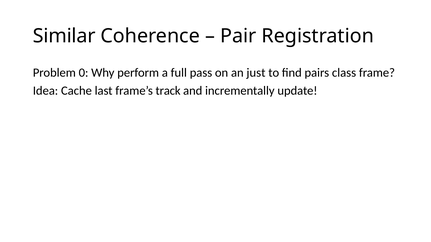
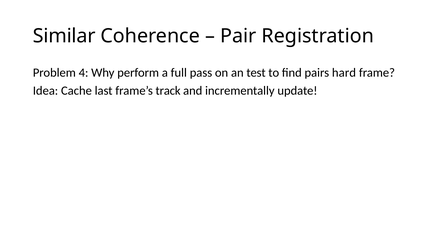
0: 0 -> 4 (84, 73)
just: just -> test (256, 73)
class: class -> hard (344, 73)
